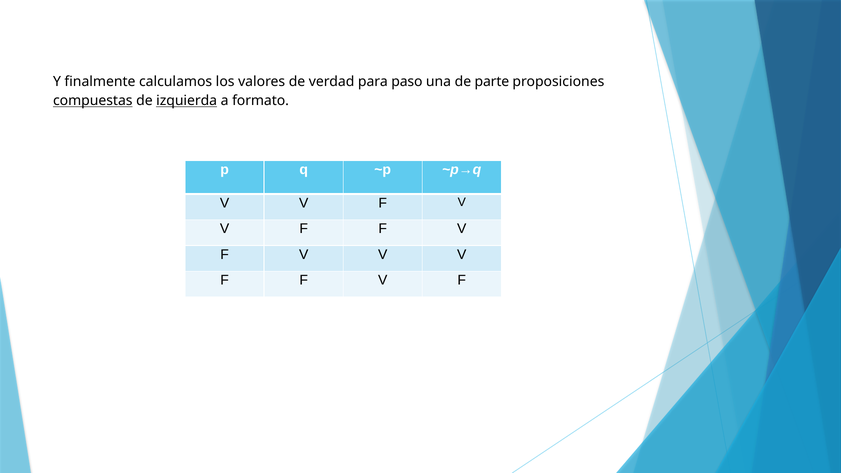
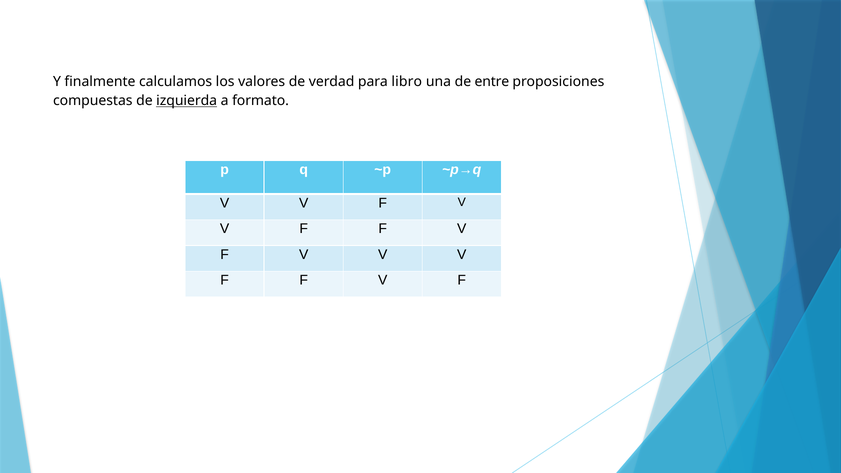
paso: paso -> libro (407, 82)
parte: parte -> entre (492, 82)
compuestas underline: present -> none (93, 101)
